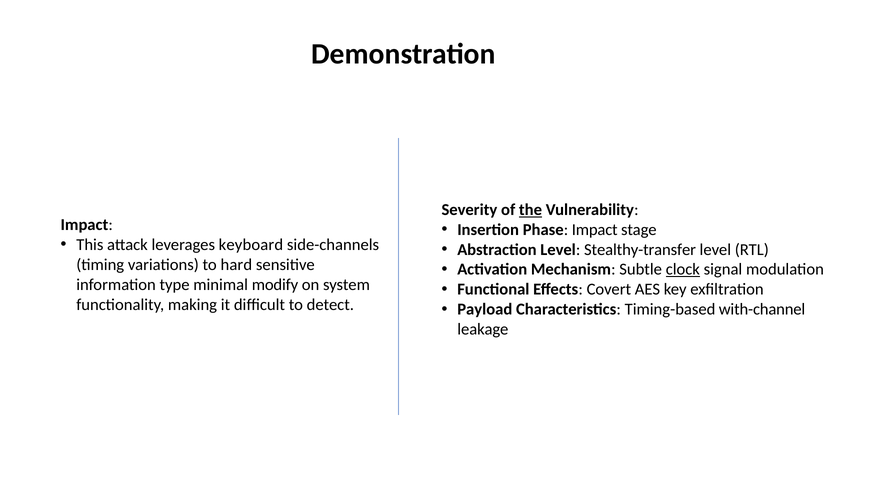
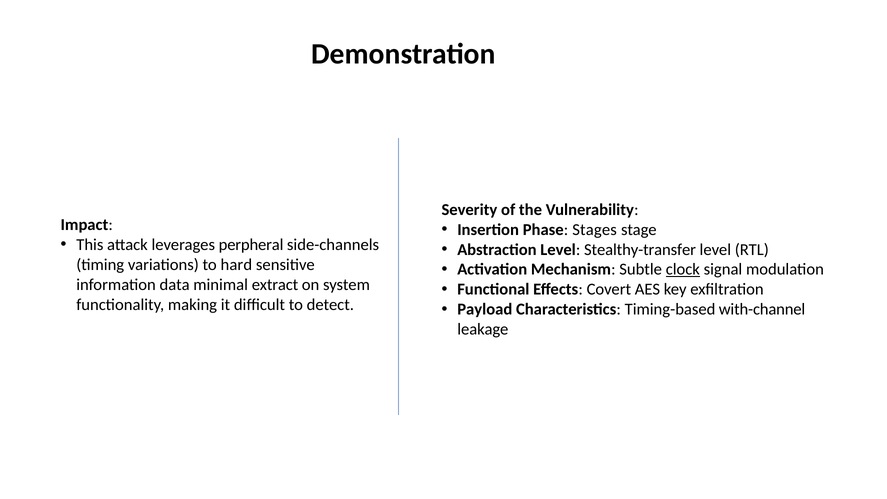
the underline: present -> none (531, 210)
Phase Impact: Impact -> Stages (595, 230)
keyboard: keyboard -> perpheral (251, 245)
type: type -> data (175, 285)
modify: modify -> extract (275, 285)
